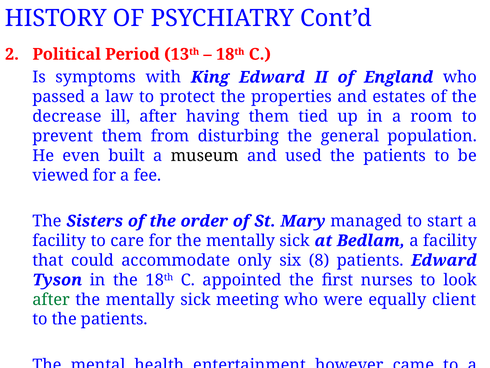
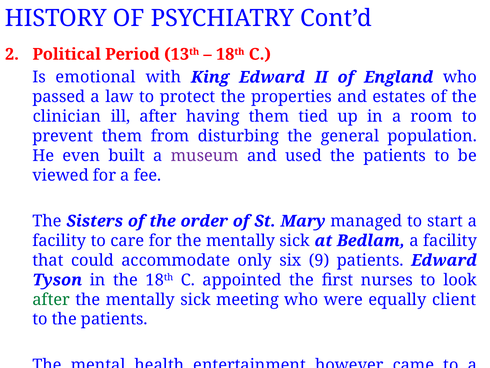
symptoms: symptoms -> emotional (96, 77)
decrease: decrease -> clinician (67, 116)
museum colour: black -> purple (205, 155)
8: 8 -> 9 (319, 260)
